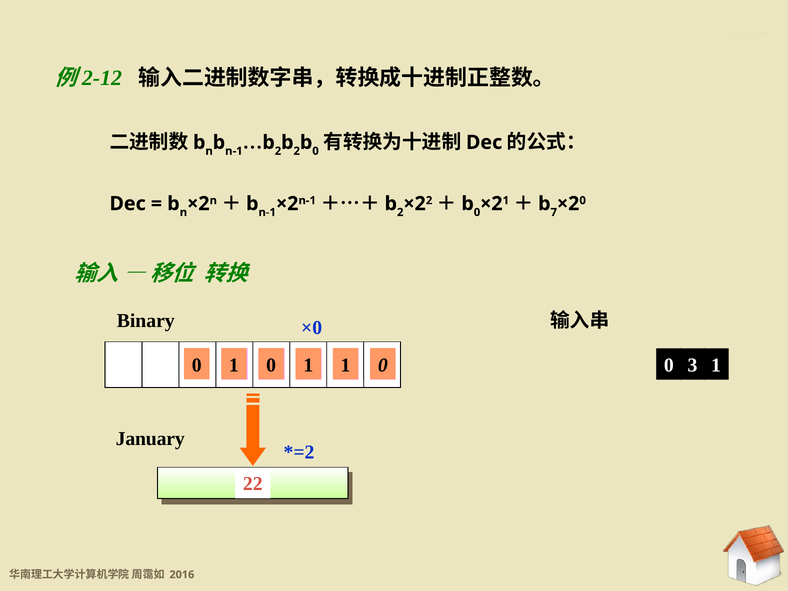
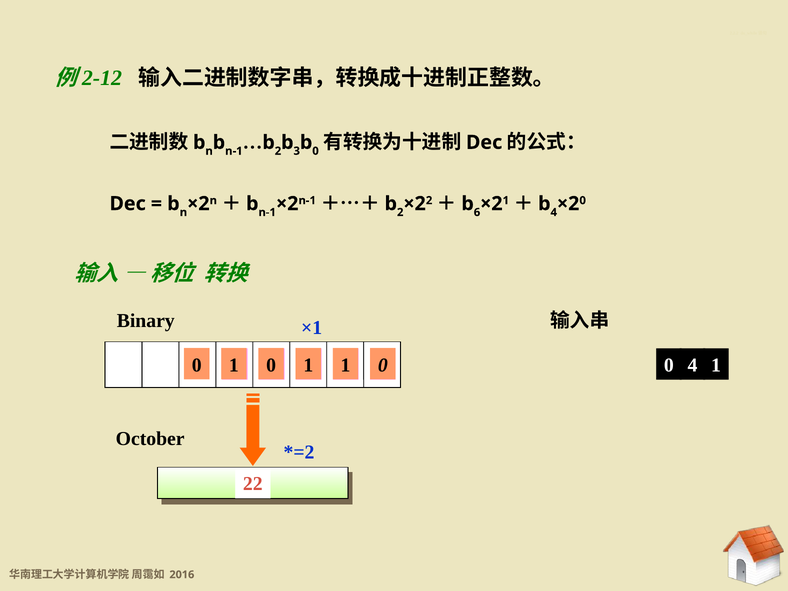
2: 2 -> 3 (297, 151)
0: 0 -> 6 (477, 212)
7: 7 -> 4 (554, 212)
×0: ×0 -> ×1 (312, 328)
0 3: 3 -> 4 (692, 365)
January: January -> October (150, 439)
